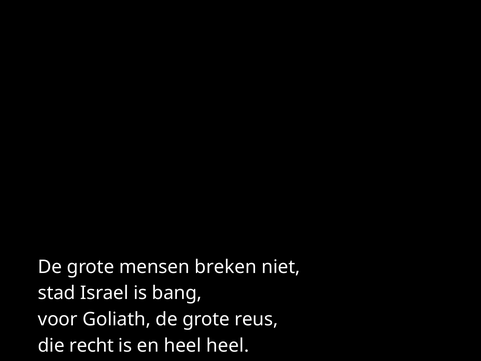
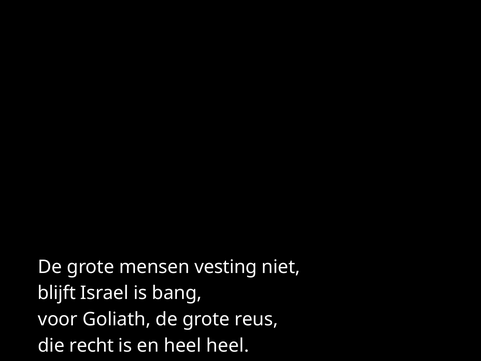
breken: breken -> vesting (226, 267)
stad: stad -> blijft (57, 293)
